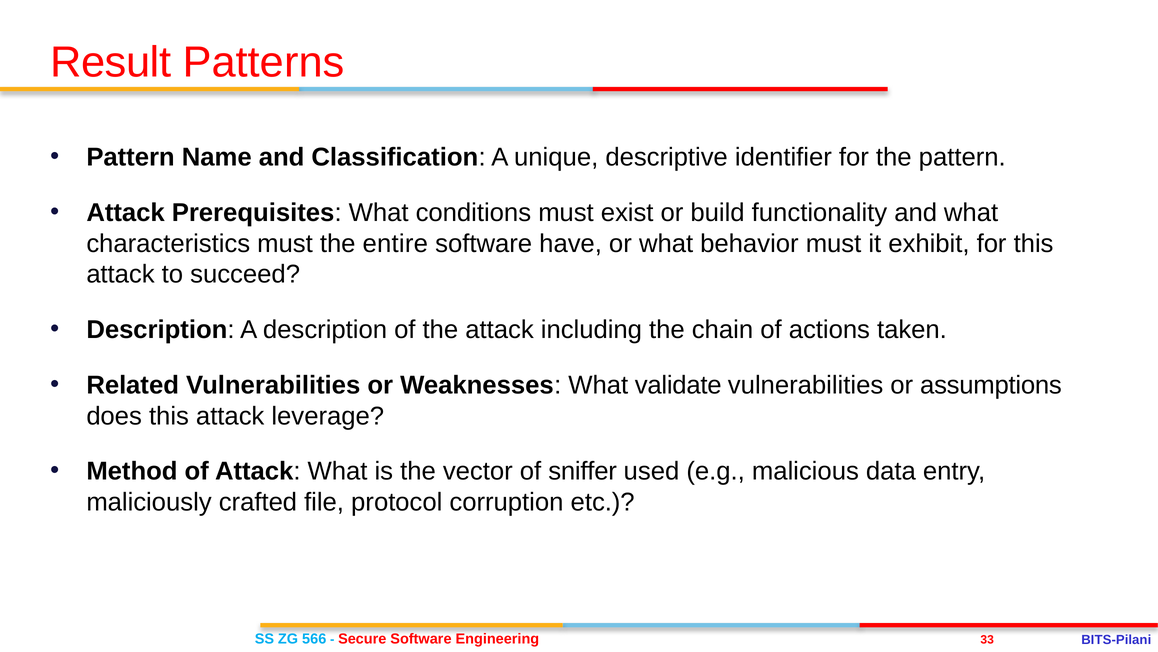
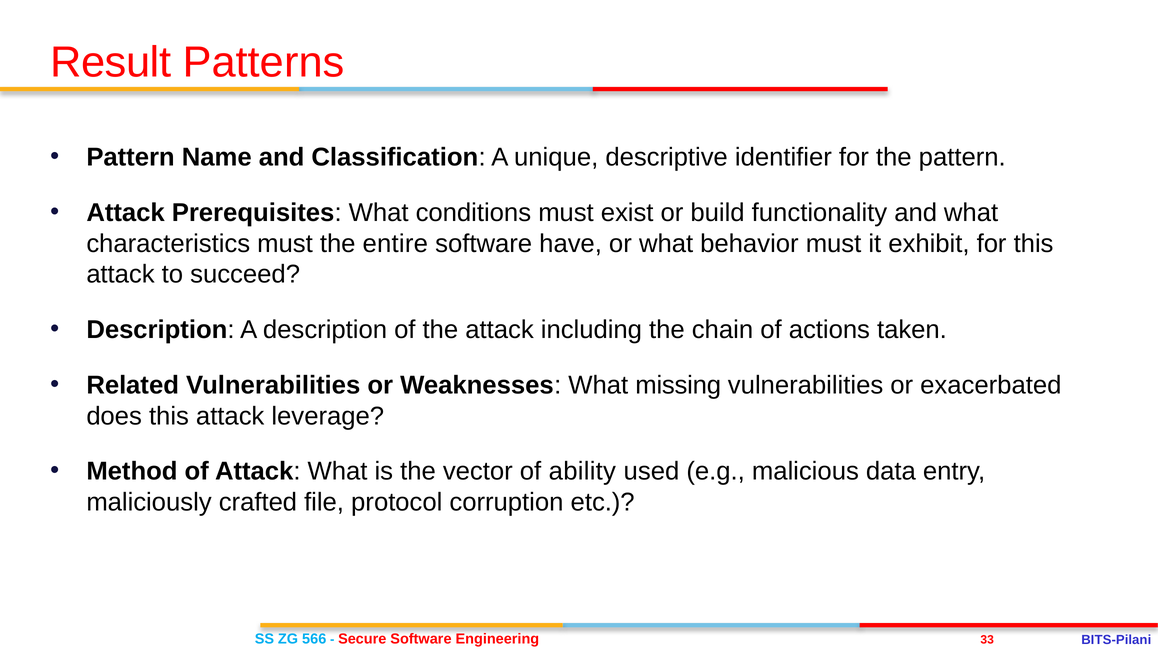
validate: validate -> missing (678, 385)
assumptions: assumptions -> exacerbated (991, 385)
sniffer: sniffer -> ability (582, 471)
